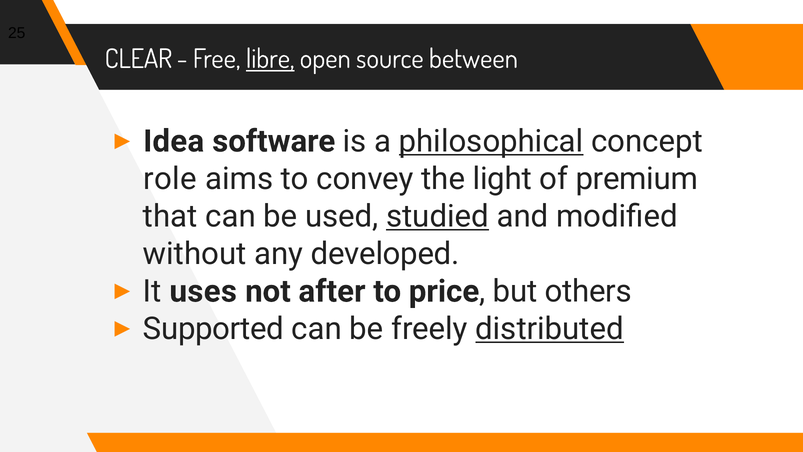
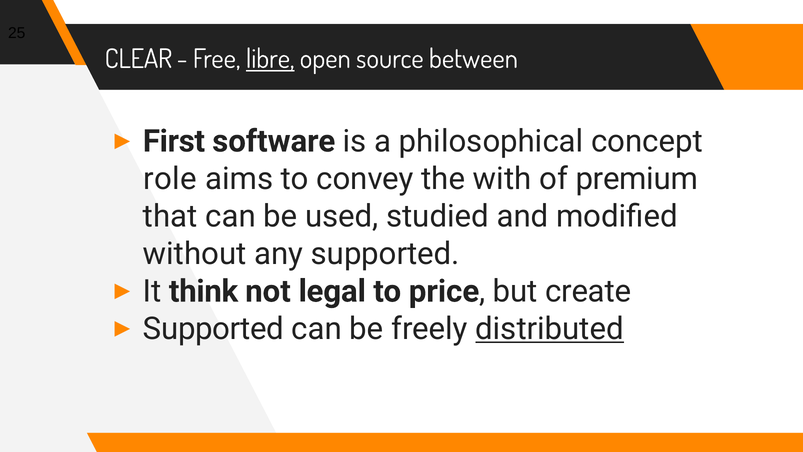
Idea: Idea -> First (174, 141)
philosophical underline: present -> none (491, 141)
light: light -> with (502, 179)
studied underline: present -> none (438, 216)
any developed: developed -> supported (385, 254)
uses: uses -> think (204, 291)
after: after -> legal (332, 291)
others: others -> create (588, 291)
